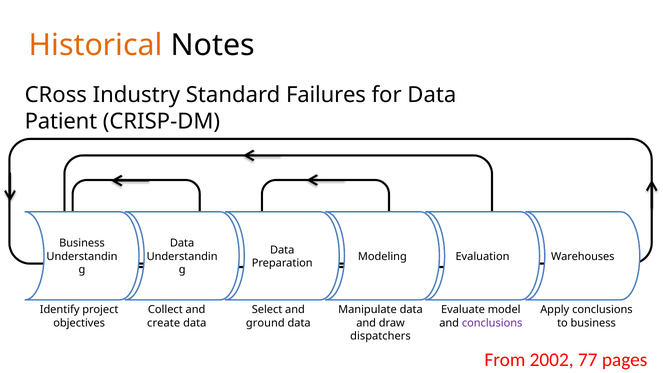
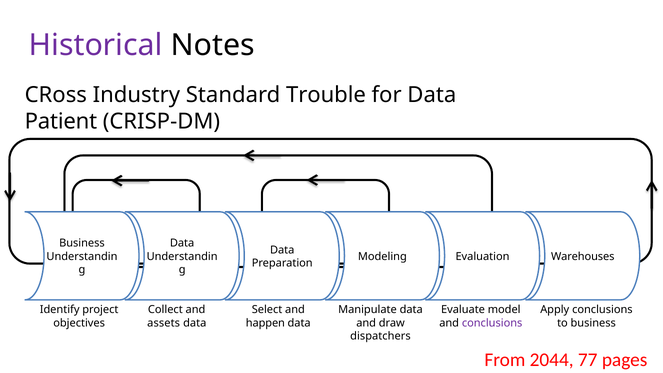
Historical colour: orange -> purple (96, 45)
Failures: Failures -> Trouble (326, 95)
create: create -> assets (164, 323)
ground: ground -> happen (265, 323)
2002: 2002 -> 2044 (552, 360)
